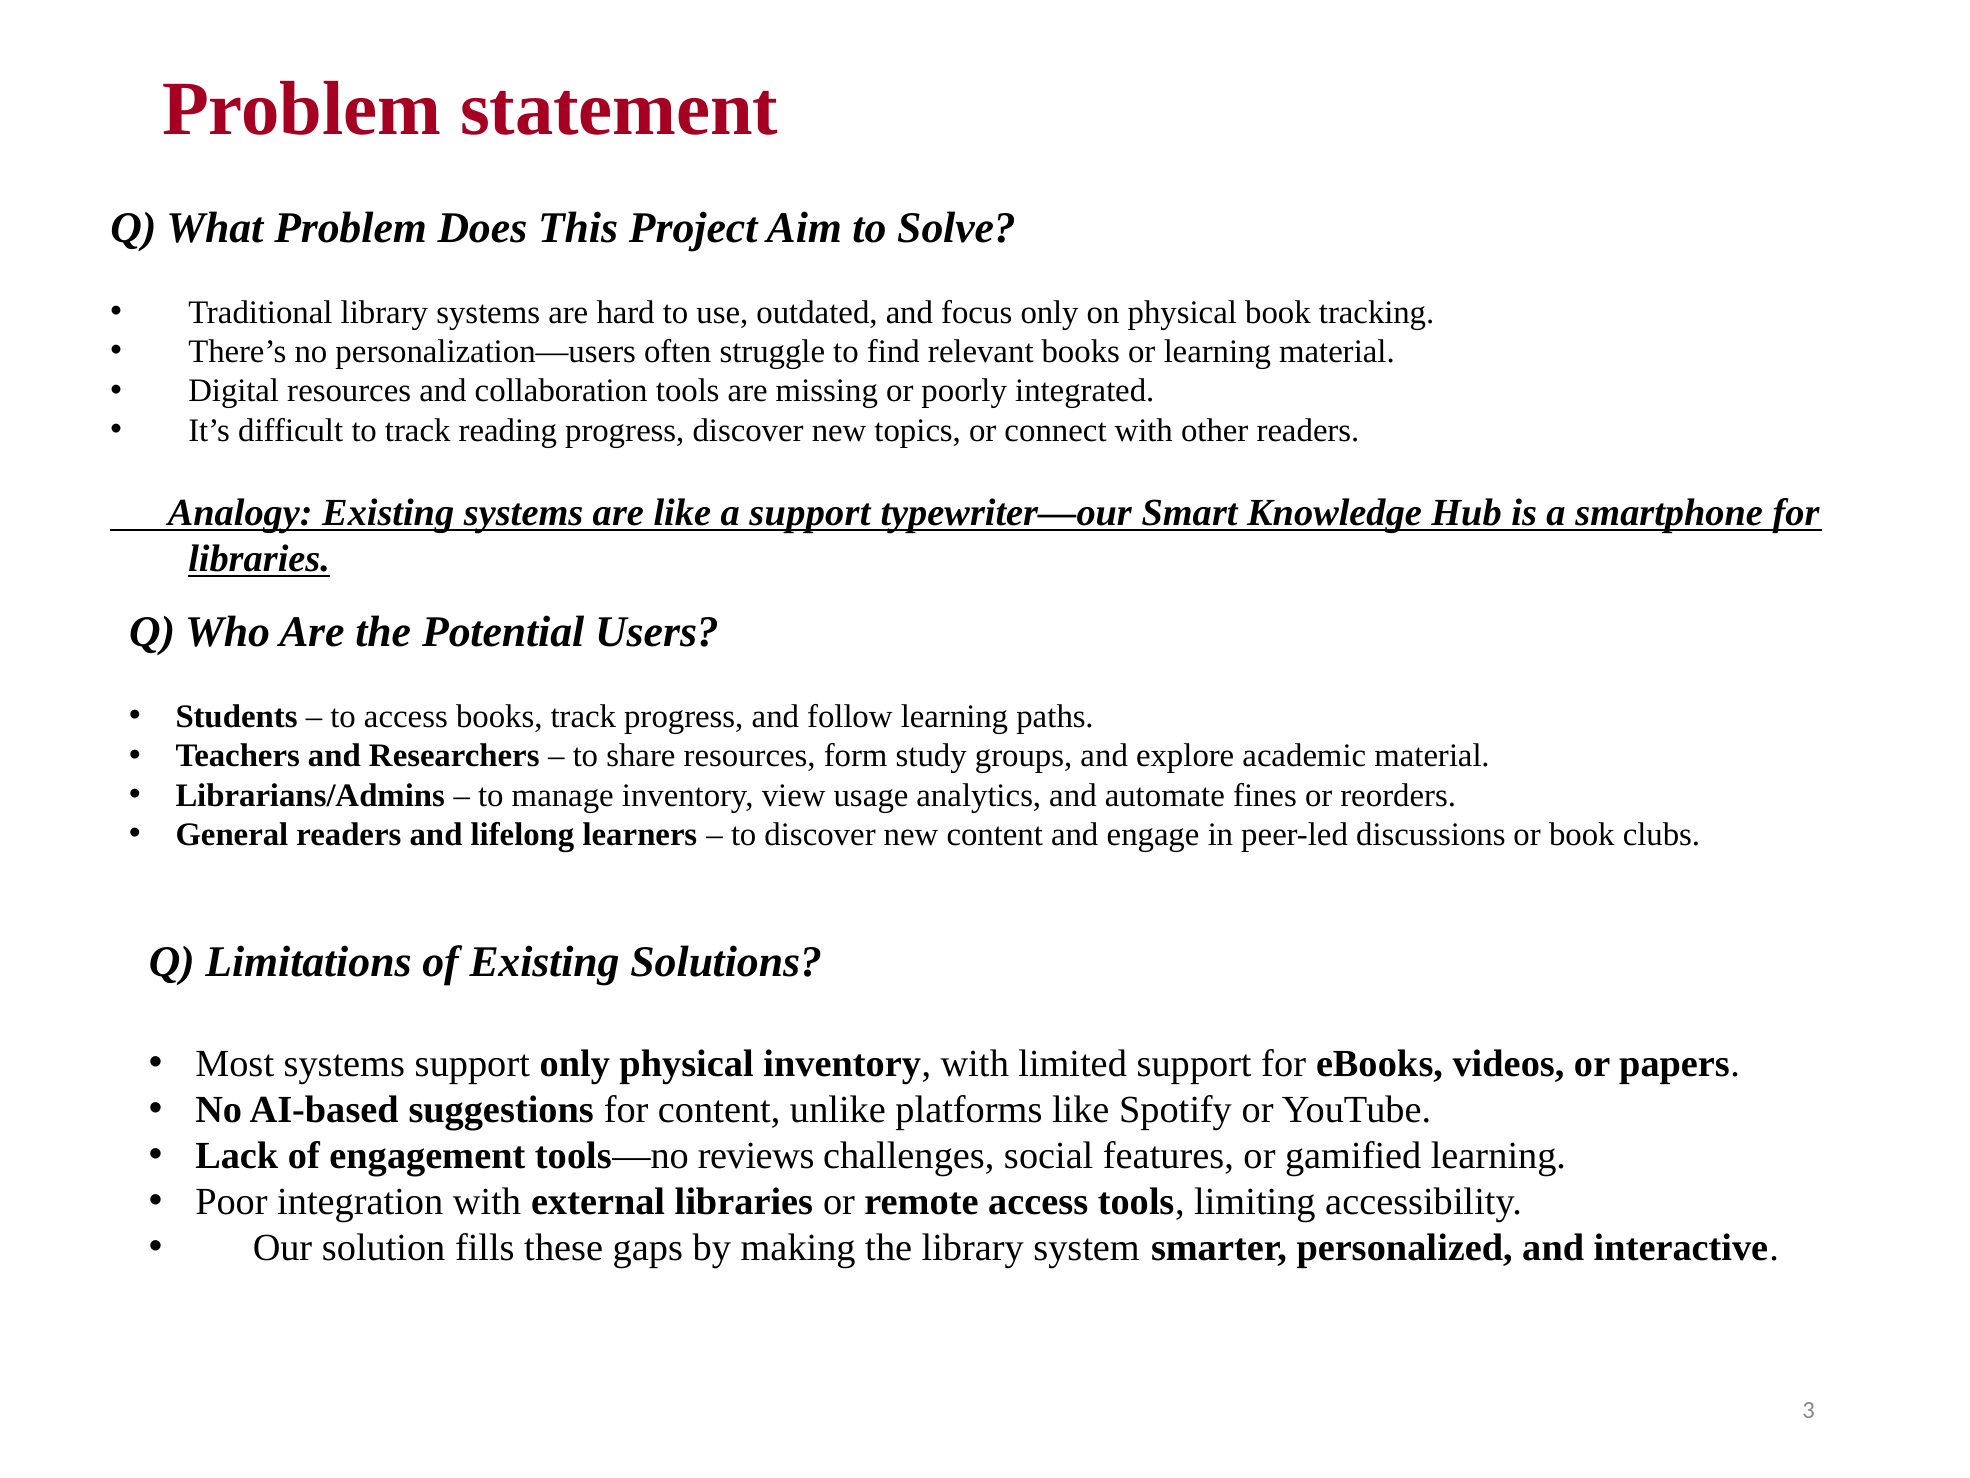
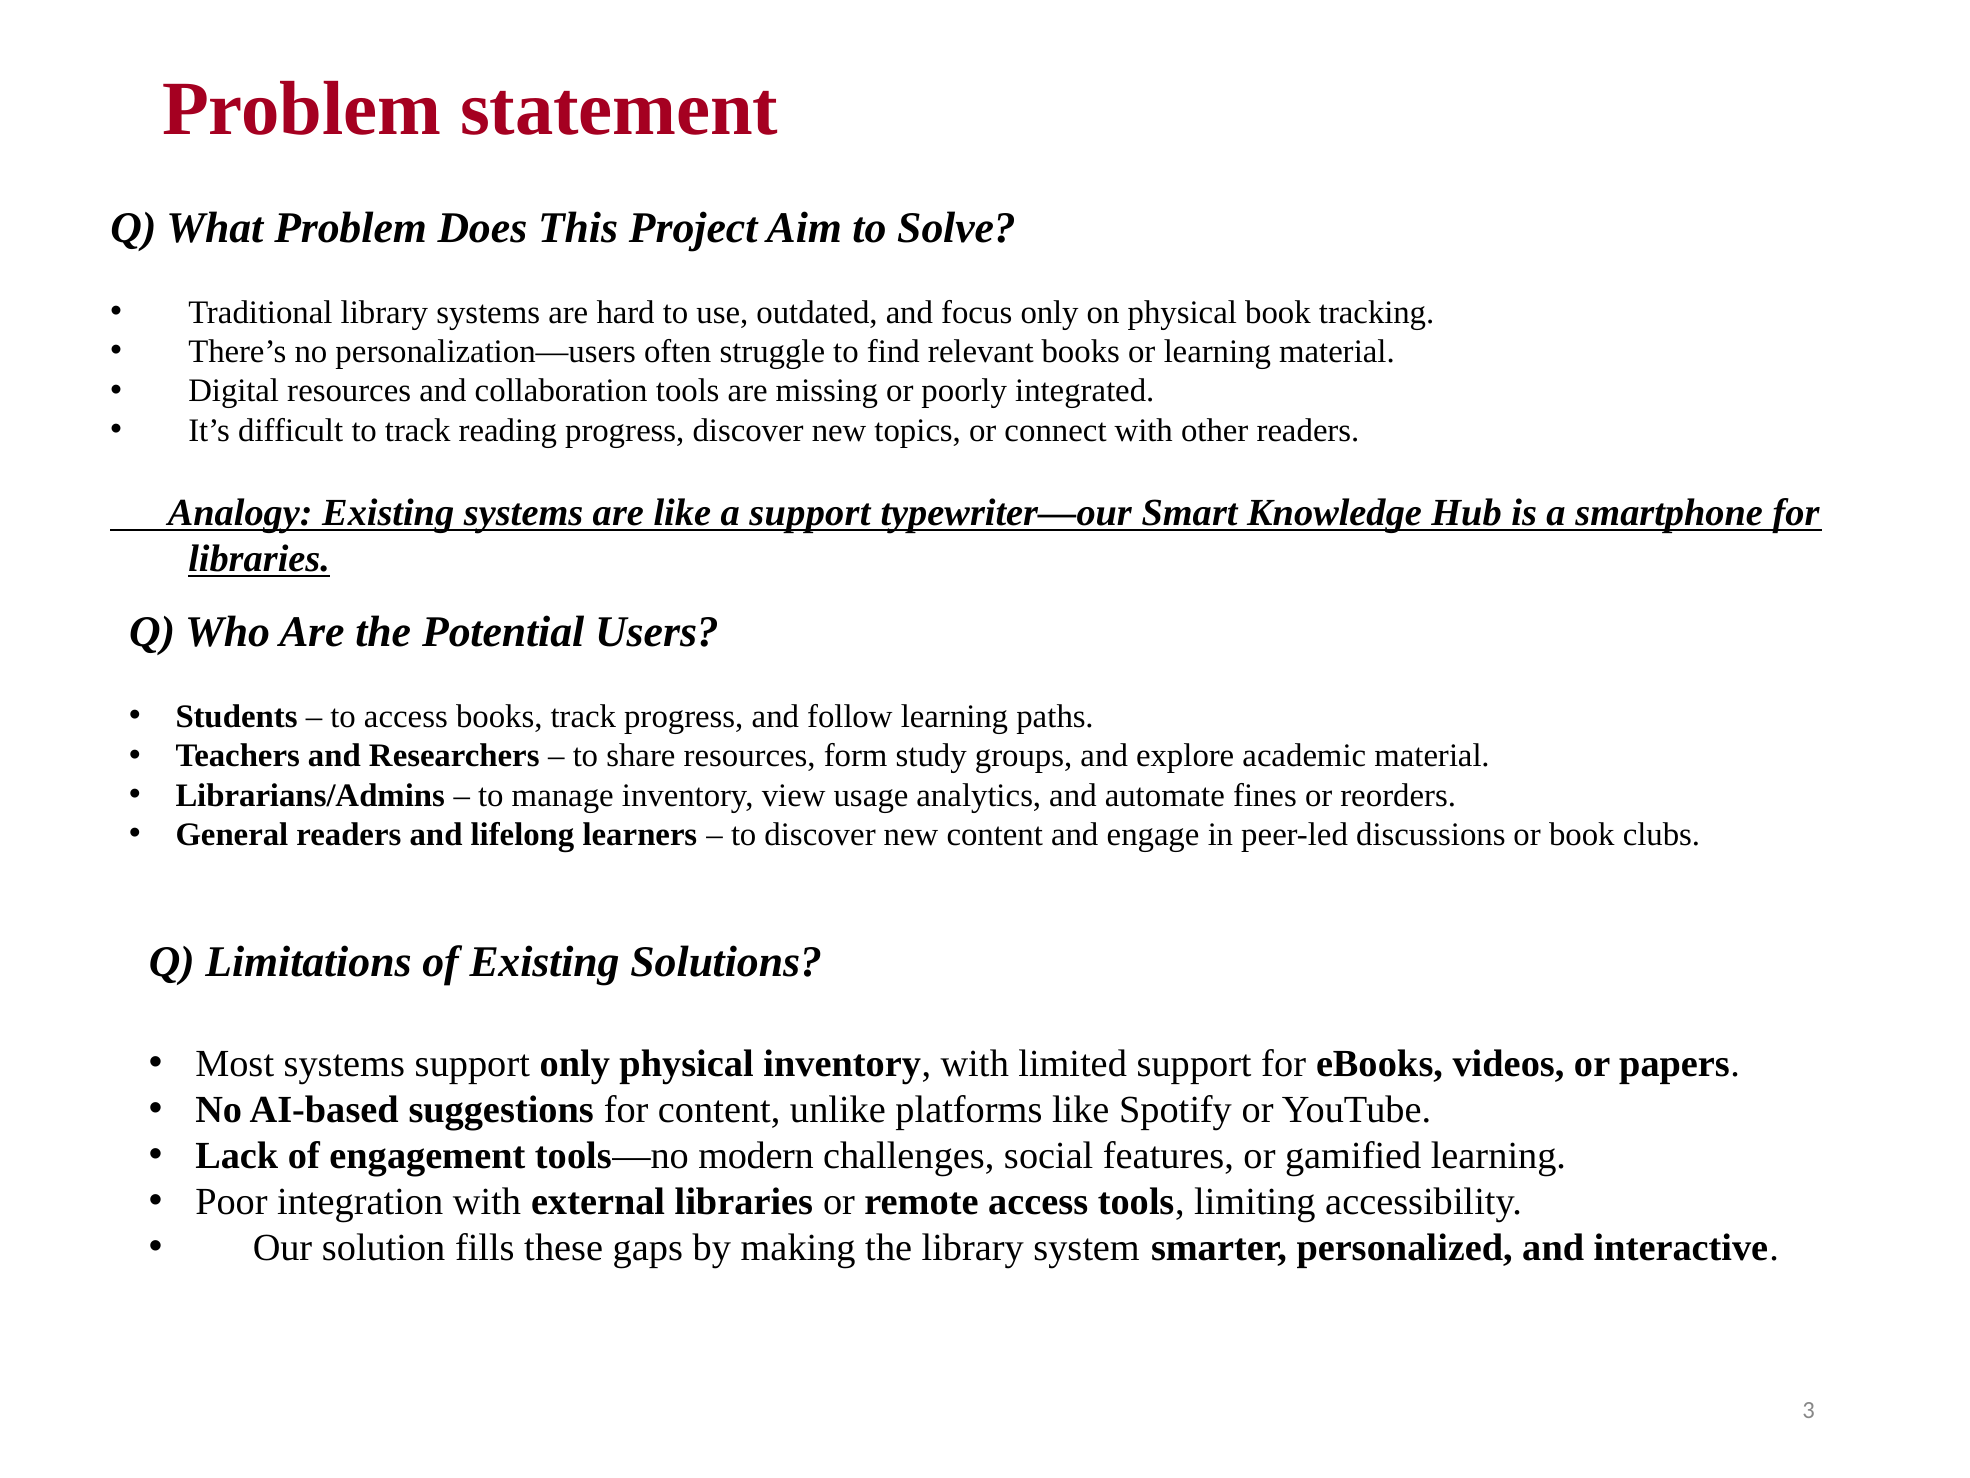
reviews: reviews -> modern (756, 1155)
